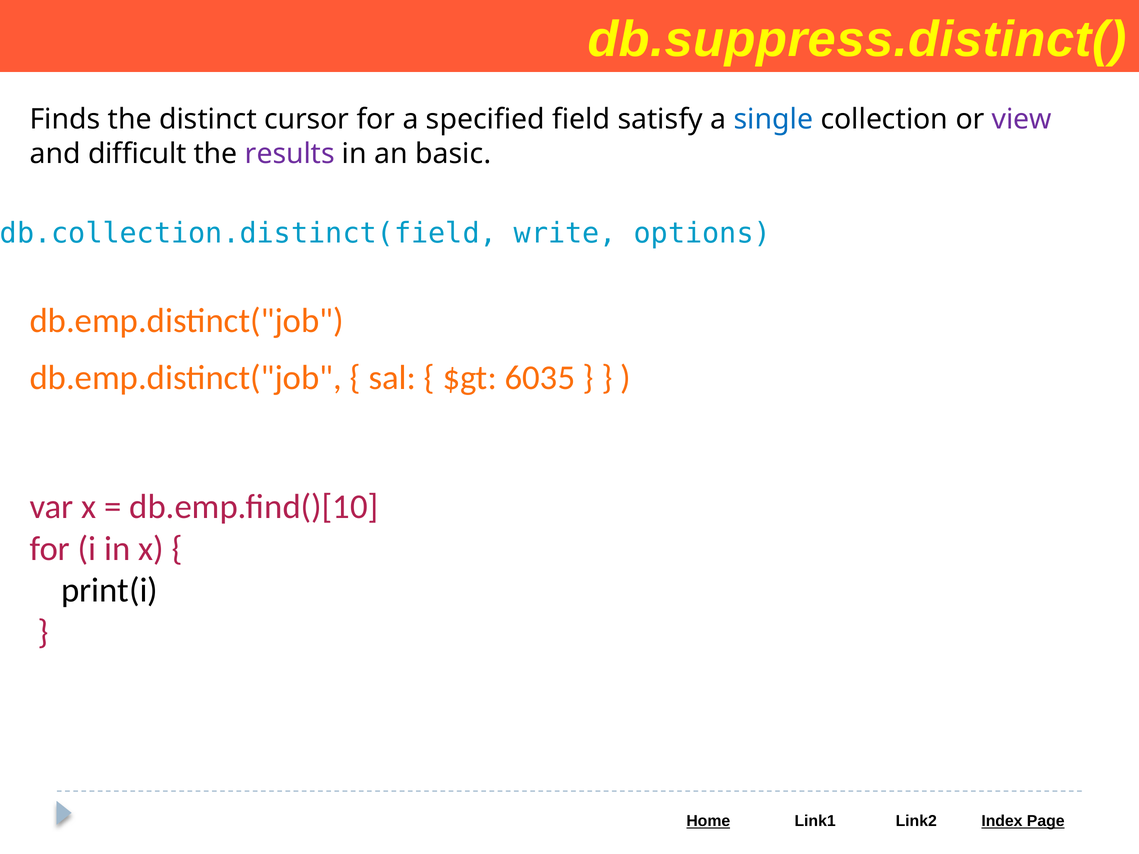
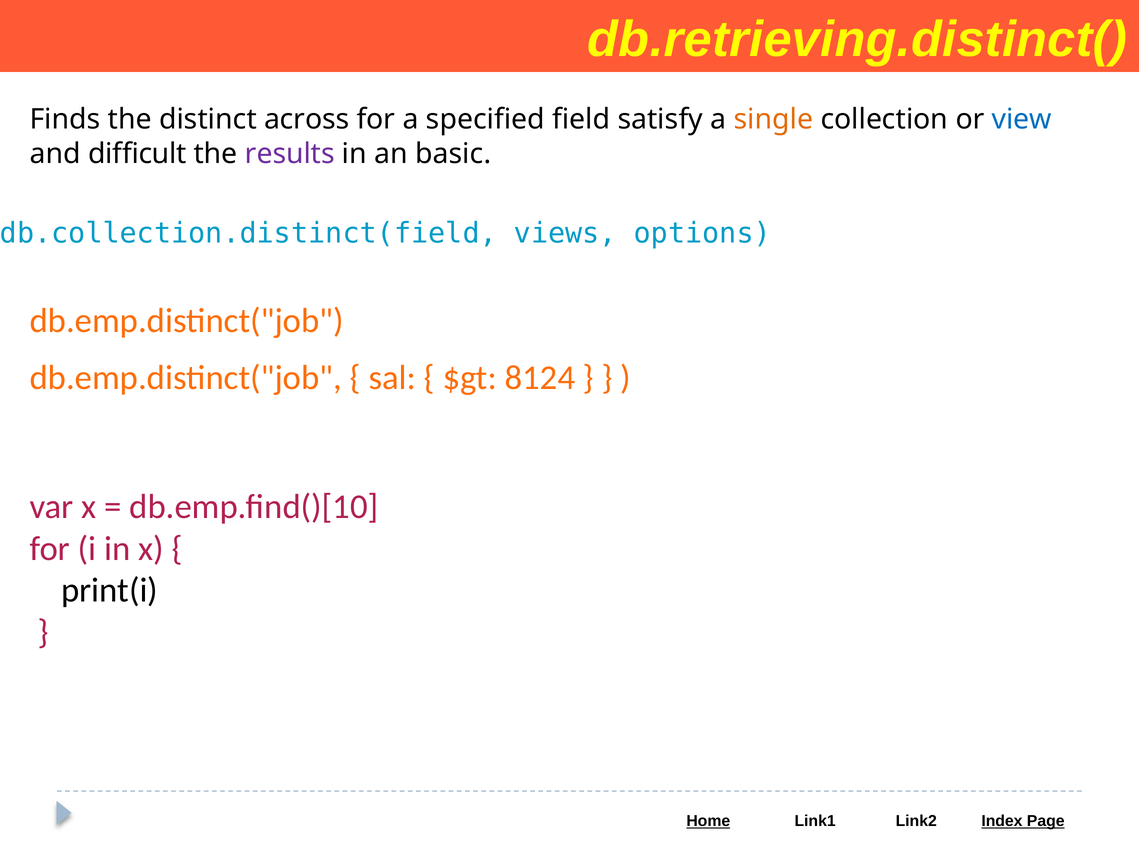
db.suppress.distinct(: db.suppress.distinct( -> db.retrieving.distinct( (857, 40)
cursor: cursor -> across (307, 120)
single colour: blue -> orange (773, 120)
view colour: purple -> blue (1022, 120)
write: write -> views (565, 233)
6035: 6035 -> 8124 (540, 378)
